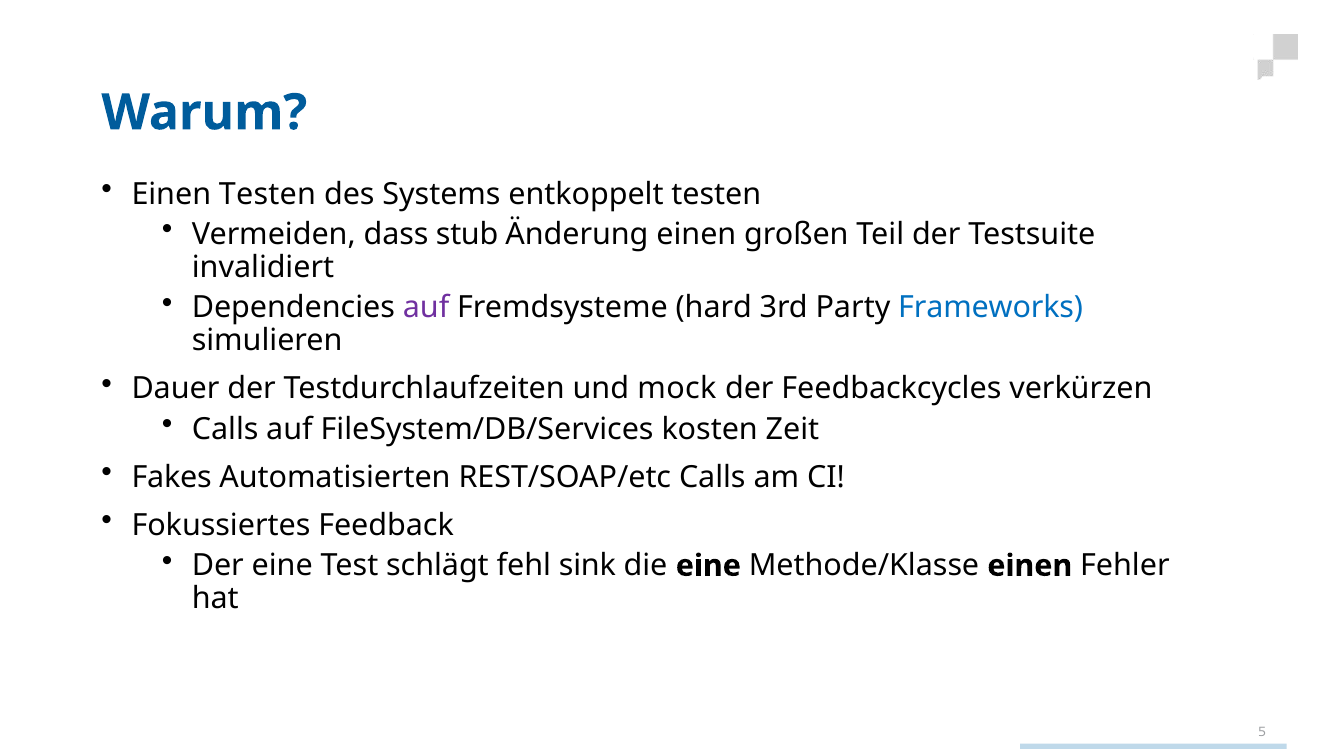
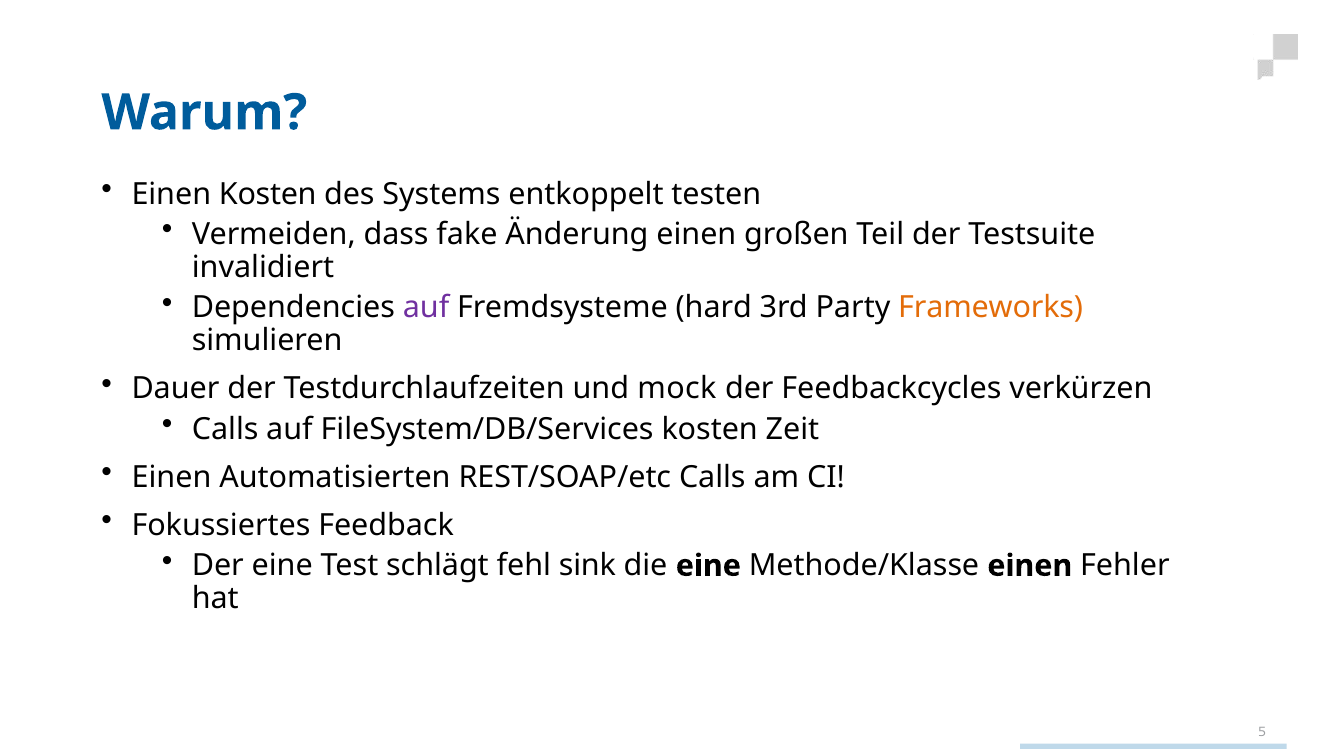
Einen Testen: Testen -> Kosten (268, 194)
stub: stub -> fake (467, 234)
Frameworks colour: blue -> orange (991, 308)
Fakes: Fakes -> Einen (172, 477)
